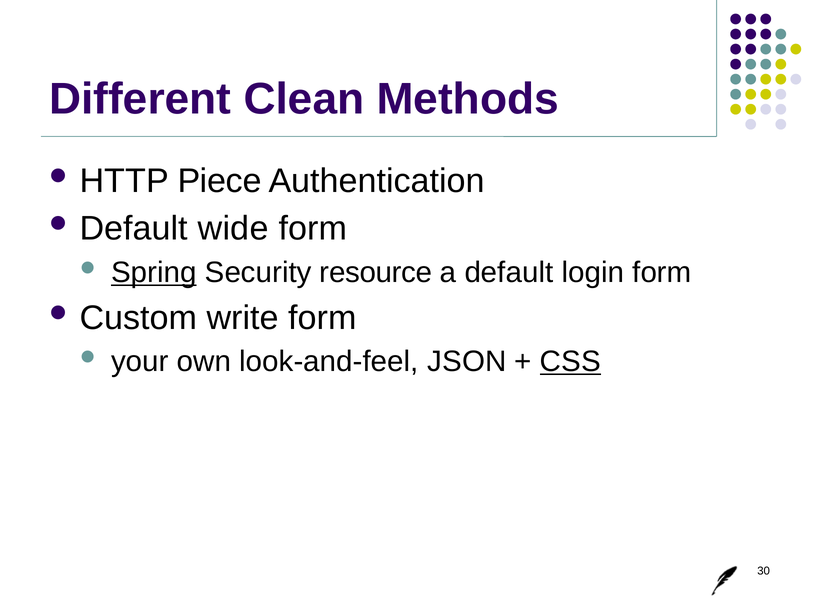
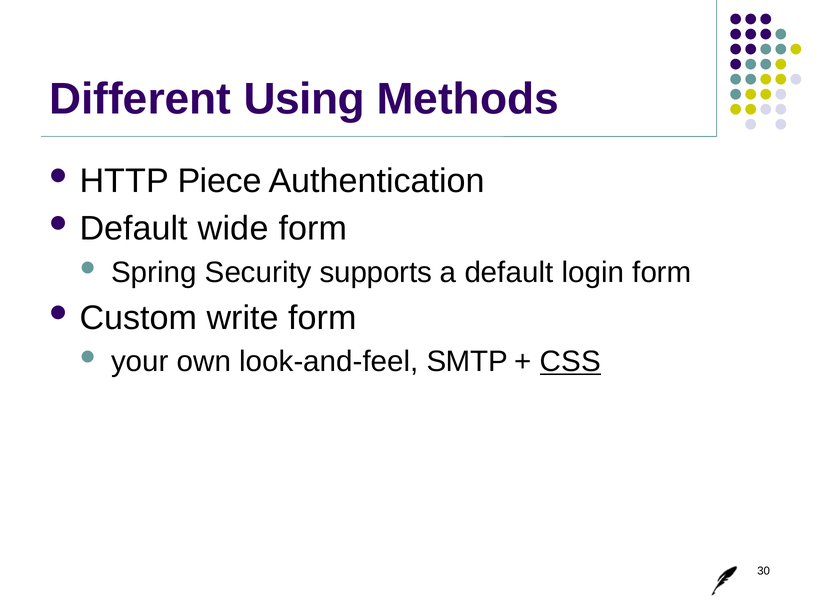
Clean: Clean -> Using (304, 99)
Spring underline: present -> none (154, 273)
resource: resource -> supports (376, 273)
JSON: JSON -> SMTP (467, 362)
